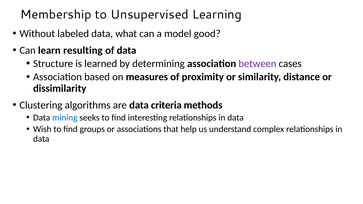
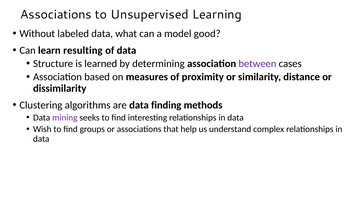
Membership: Membership -> Associations (56, 15)
criteria: criteria -> finding (166, 105)
mining colour: blue -> purple (65, 118)
